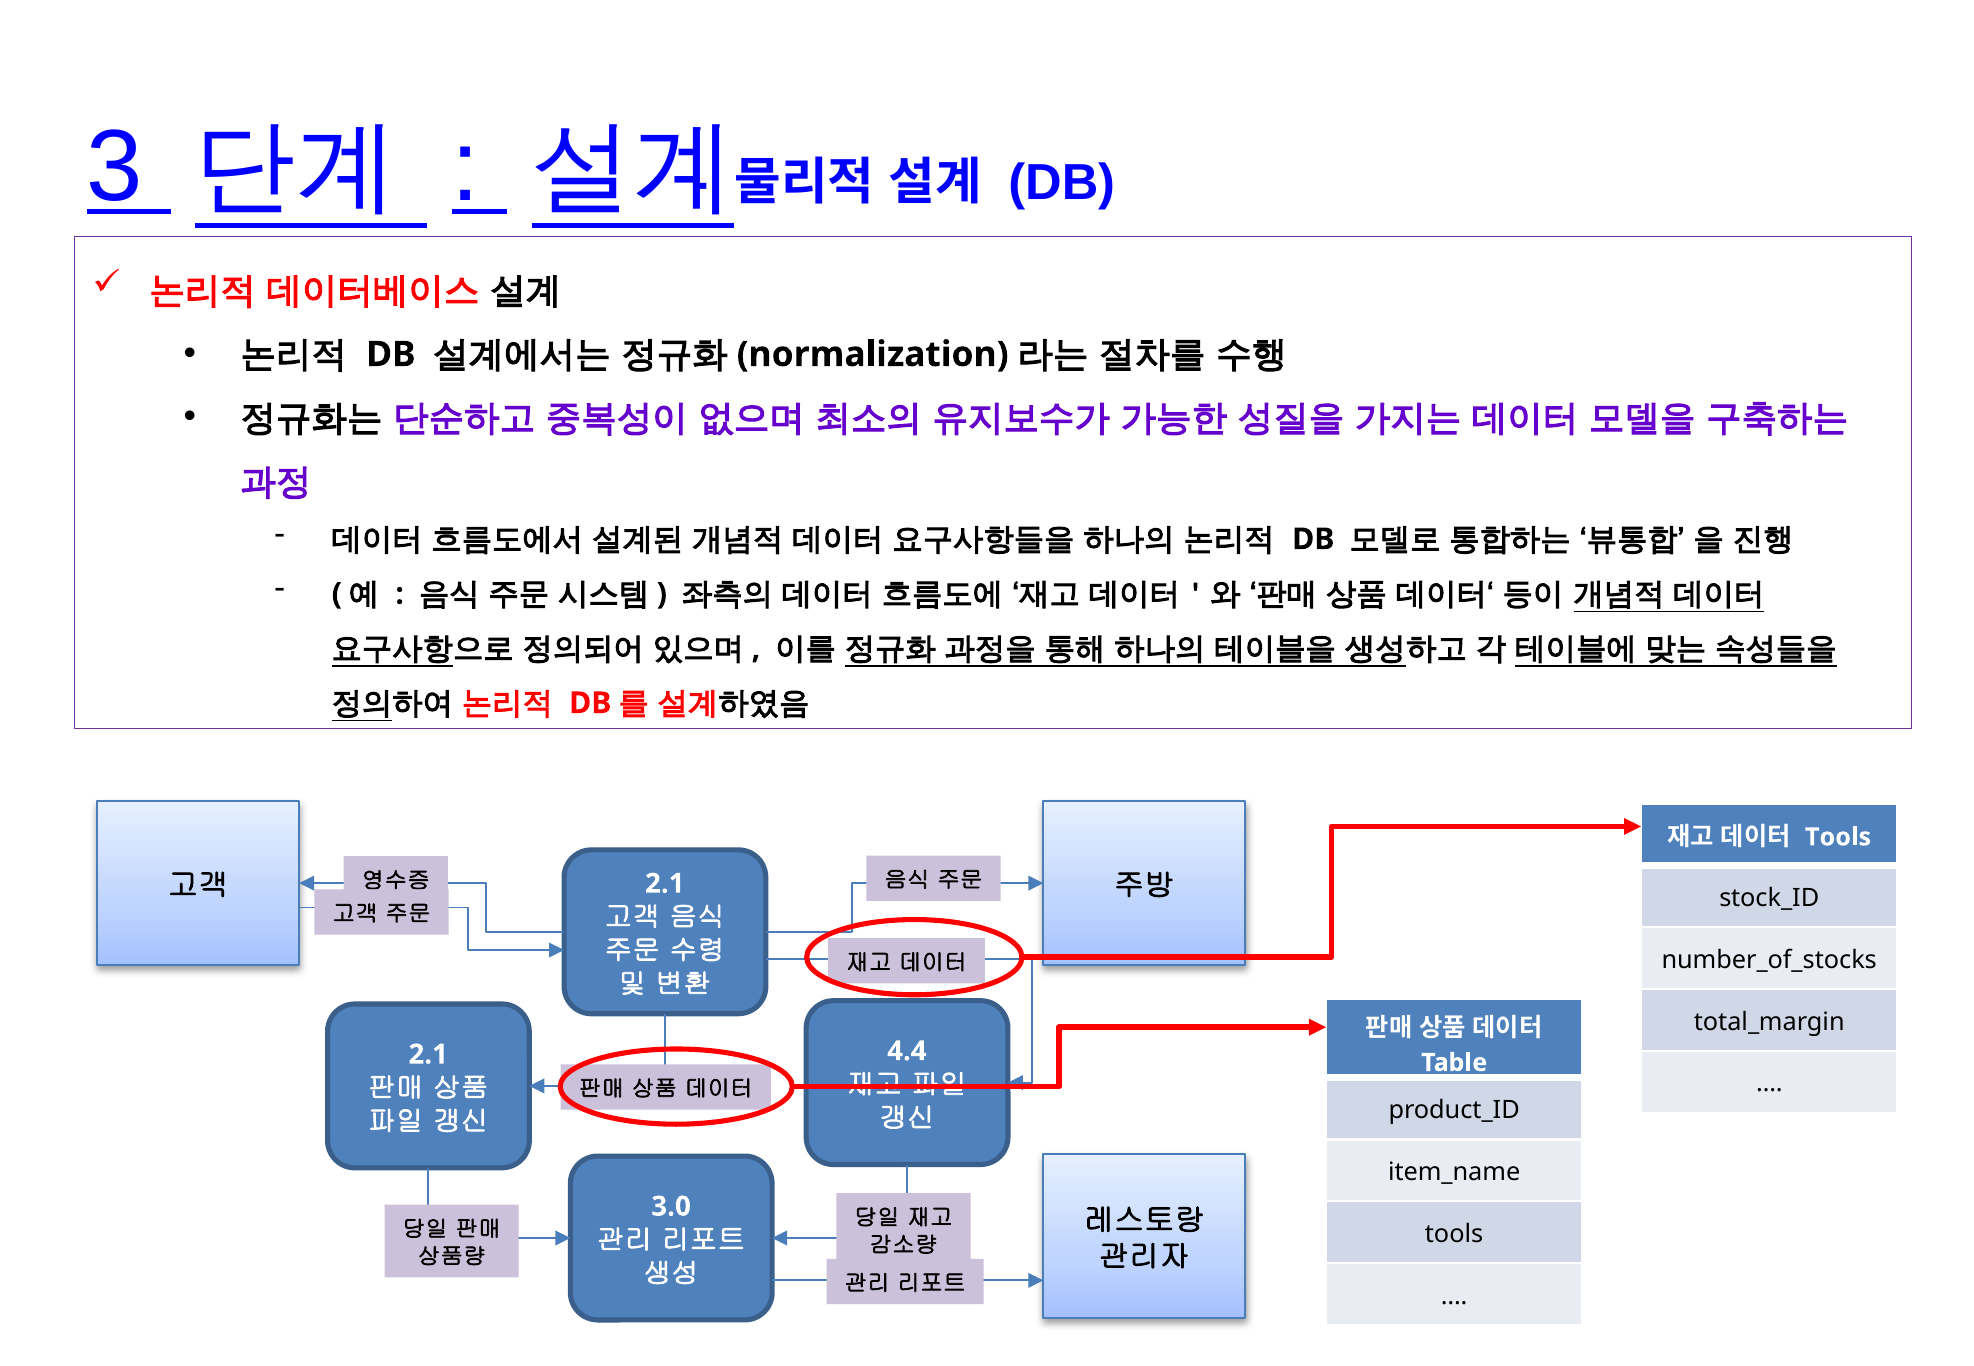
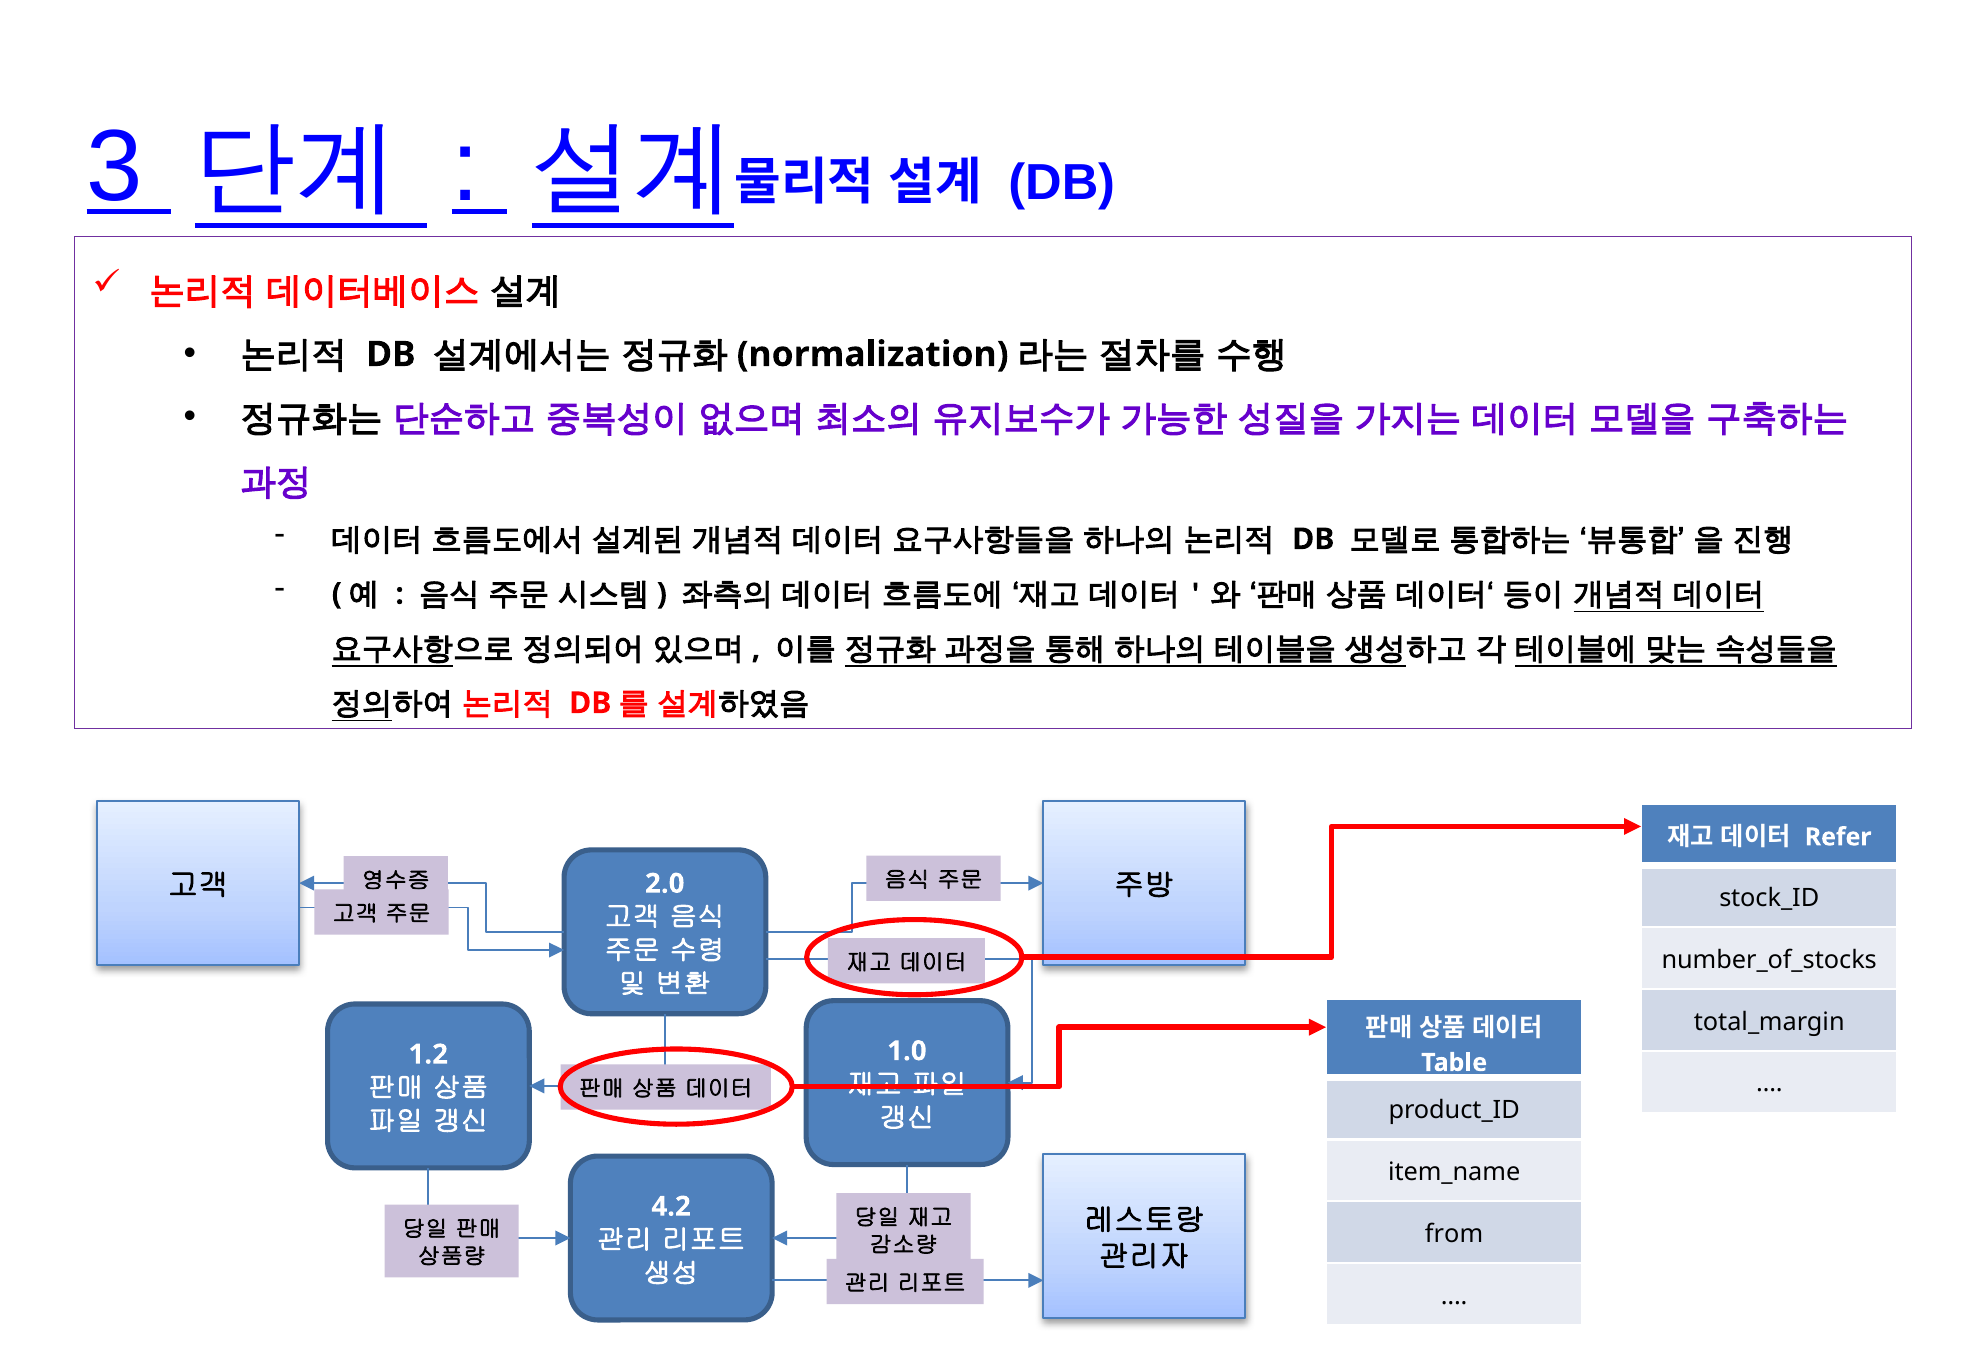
Tools: Tools -> Refer (1838, 837)
2.1: 2.1 -> 2.0 (665, 884)
4.4: 4.4 -> 1.0 (907, 1052)
2.1: 2.1 -> 1.2 (428, 1055)
3.0: 3.0 -> 4.2 (671, 1207)
tools: tools -> from (1454, 1234)
